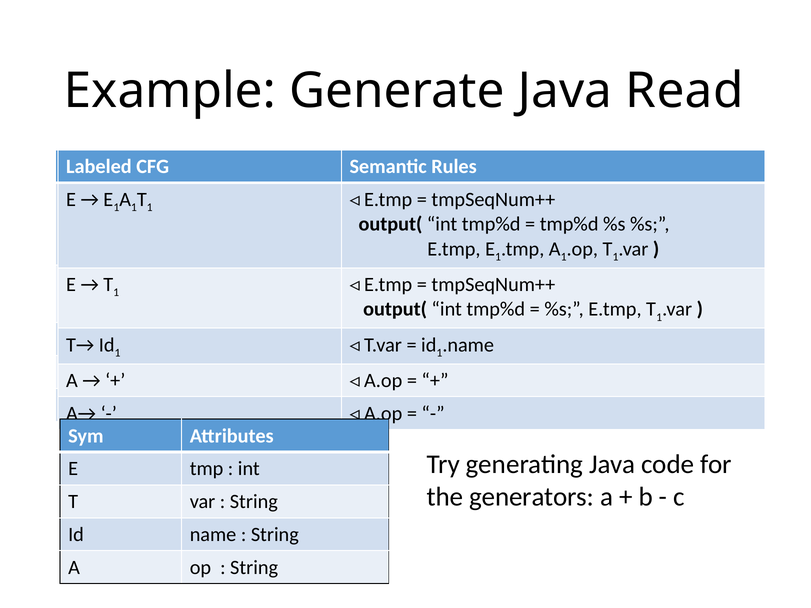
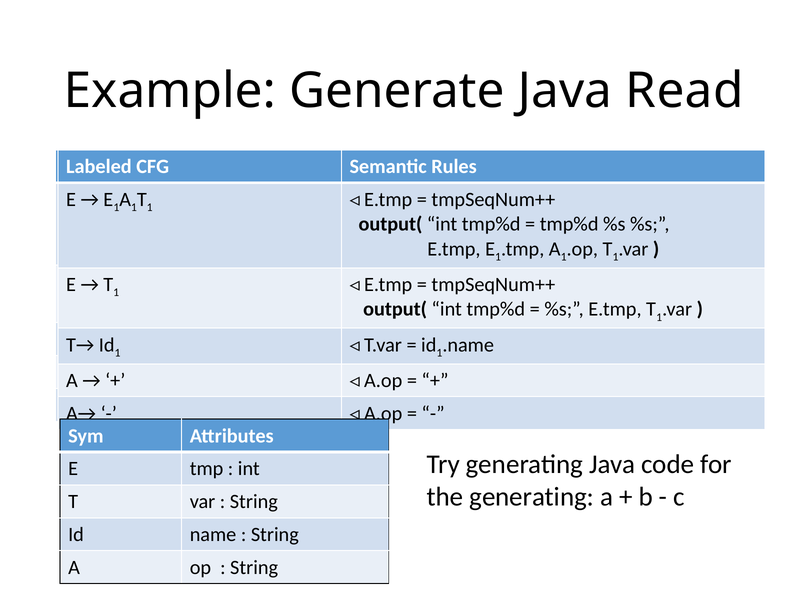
the generators: generators -> generating (532, 497)
